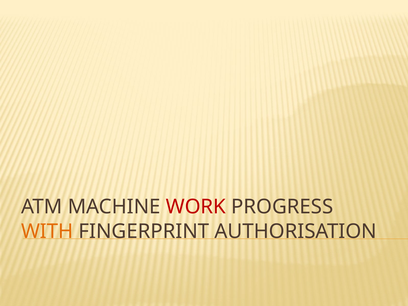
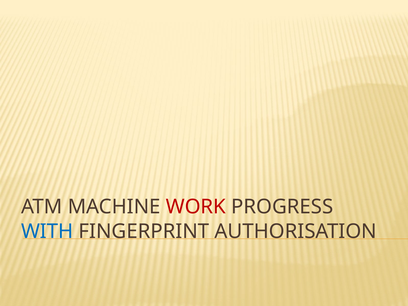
WITH colour: orange -> blue (47, 231)
